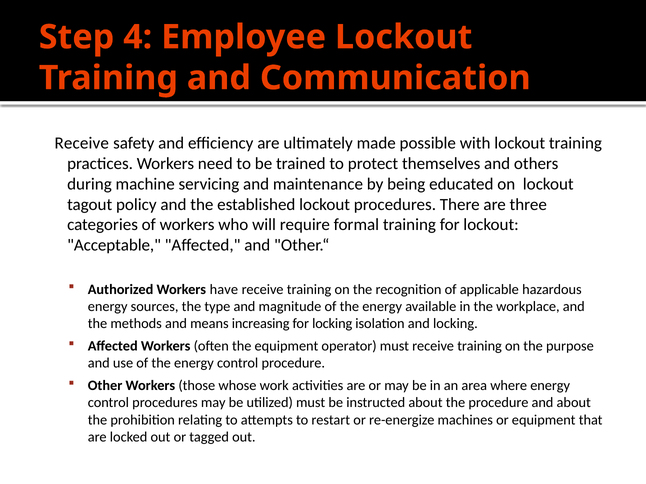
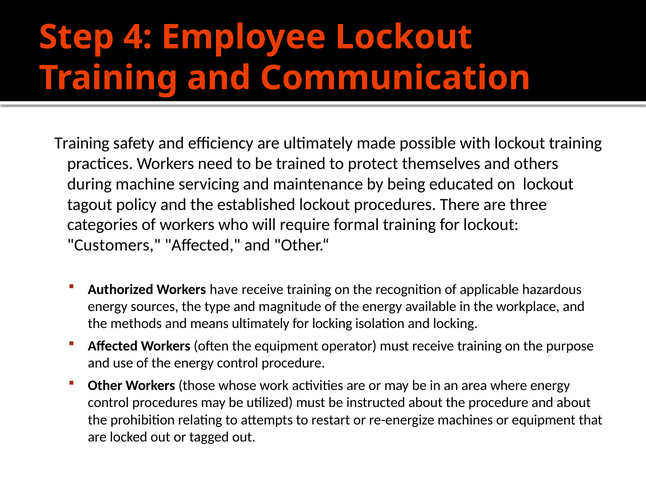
Receive: Receive -> Training (82, 143)
Acceptable: Acceptable -> Customers (114, 246)
means increasing: increasing -> ultimately (261, 324)
